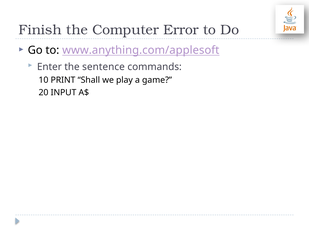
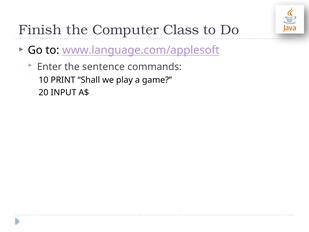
Error: Error -> Class (181, 30)
www.anything.com/applesoft: www.anything.com/applesoft -> www.language.com/applesoft (141, 50)
